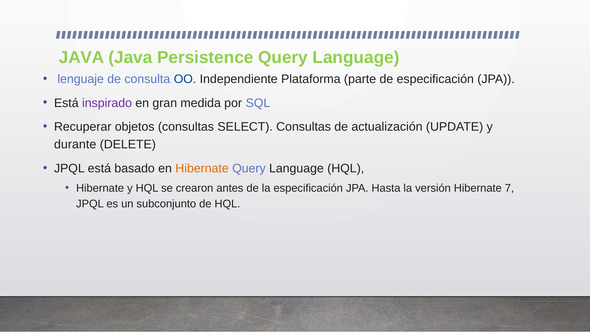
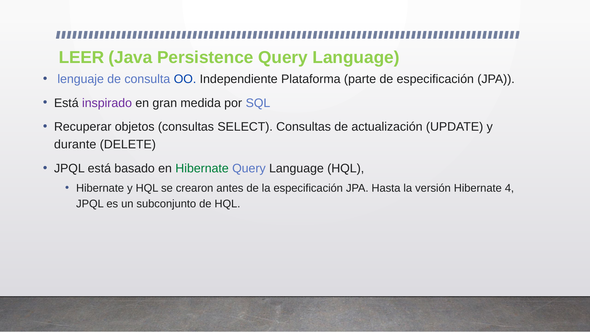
JAVA: JAVA -> LEER (82, 58)
Hibernate colour: orange -> green (202, 168)
7: 7 -> 4 (509, 188)
